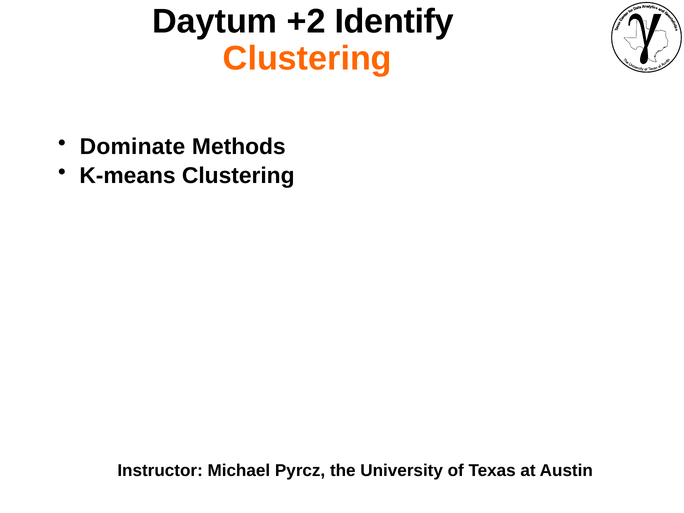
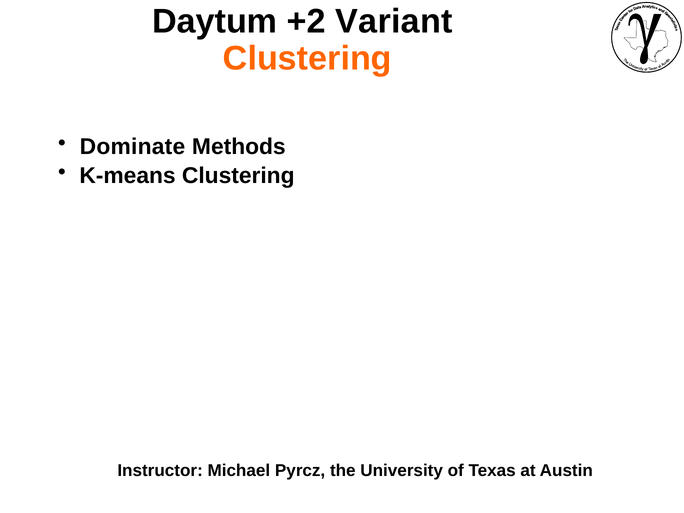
Identify: Identify -> Variant (394, 22)
